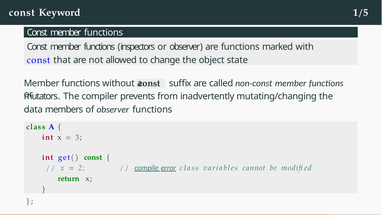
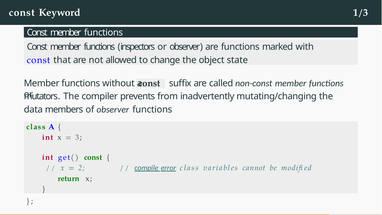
1/5: 1/5 -> 1/3 (361, 13)
